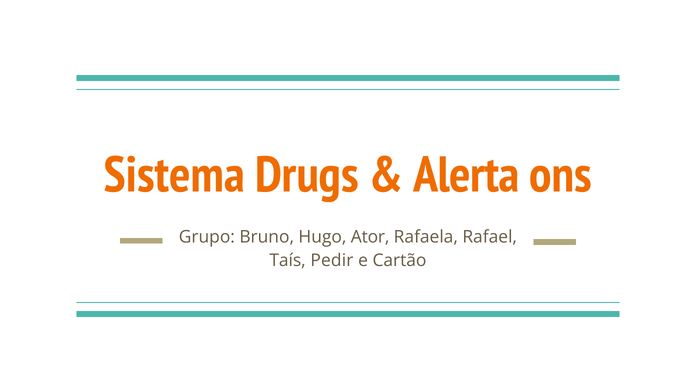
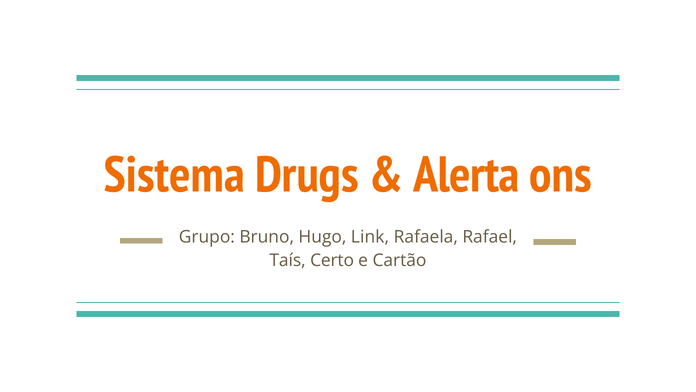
Ator: Ator -> Link (370, 237)
Pedir: Pedir -> Certo (332, 260)
